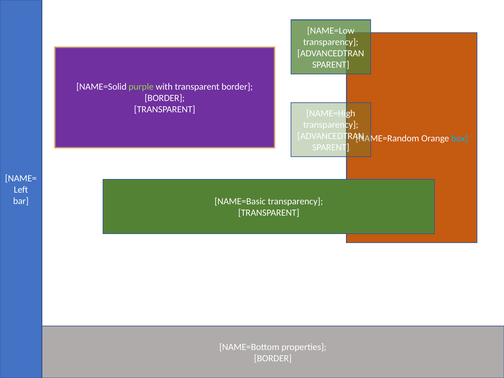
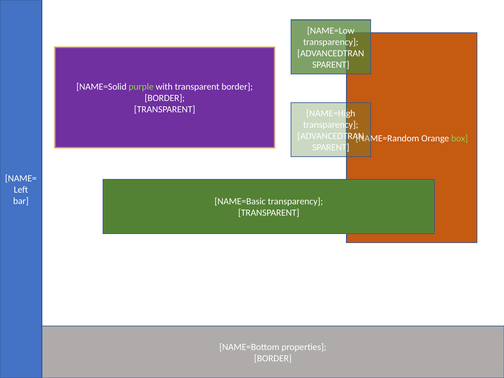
box colour: light blue -> light green (460, 138)
